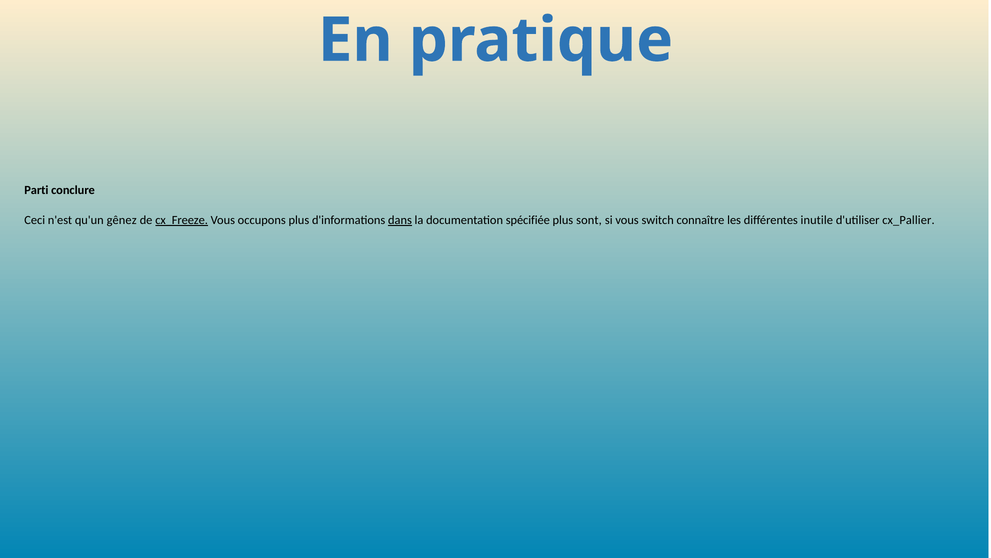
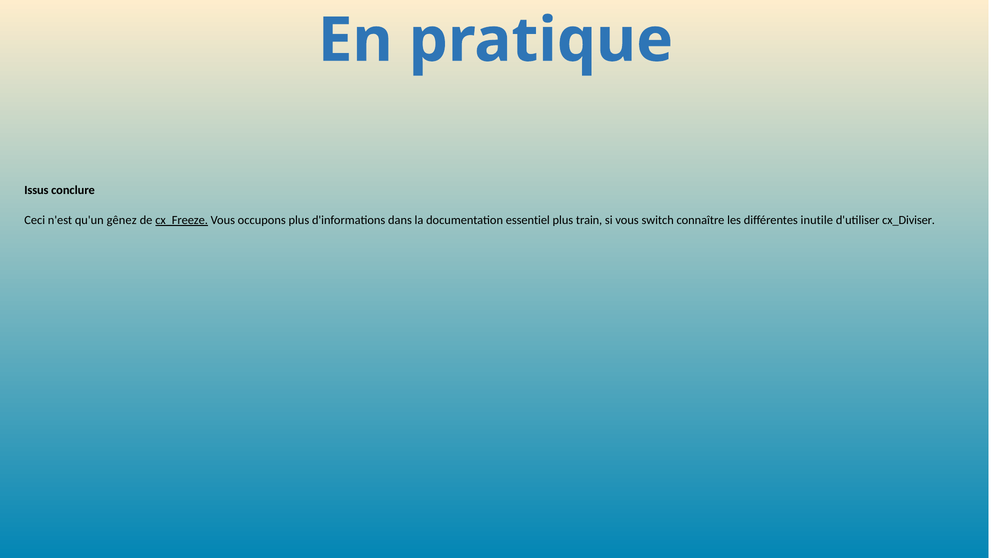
Parti: Parti -> Issus (36, 190)
dans underline: present -> none (400, 220)
spécifiée: spécifiée -> essentiel (528, 220)
sont: sont -> train (589, 220)
cx_Pallier: cx_Pallier -> cx_Diviser (909, 220)
